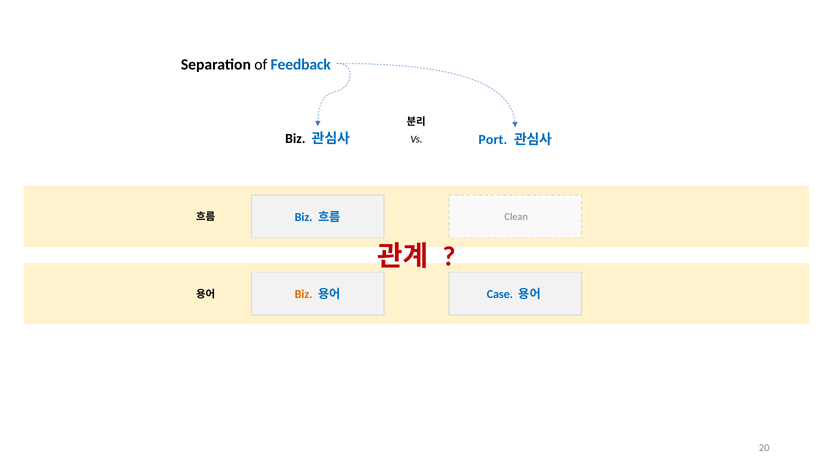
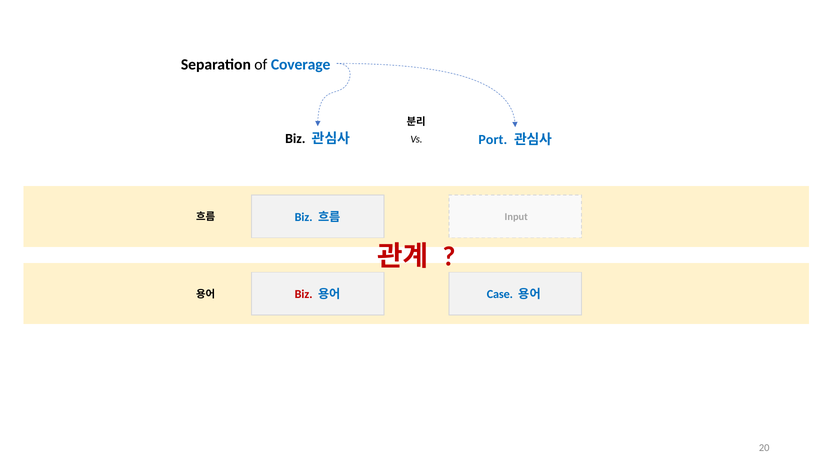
Feedback: Feedback -> Coverage (301, 64)
Clean: Clean -> Input (516, 217)
Biz colour: orange -> red (304, 294)
